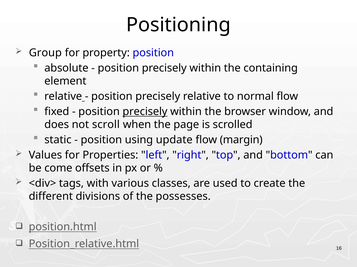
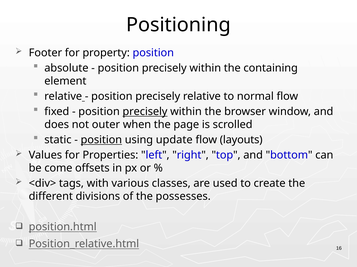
Group: Group -> Footer (45, 53)
scroll: scroll -> outer (106, 125)
position underline: none -> present (101, 140)
margin: margin -> layouts (241, 140)
